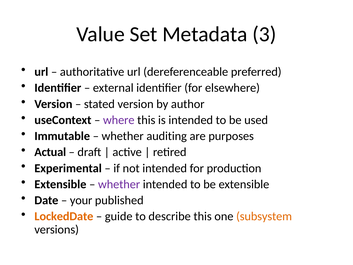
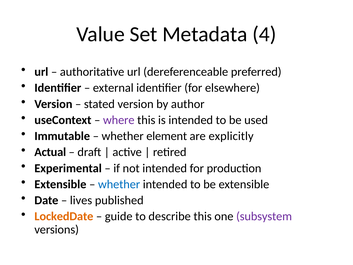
3: 3 -> 4 (264, 34)
auditing: auditing -> element (167, 136)
purposes: purposes -> explicitly (231, 136)
whether colour: purple -> blue (119, 184)
your: your -> lives (81, 200)
subsystem colour: orange -> purple (264, 216)
